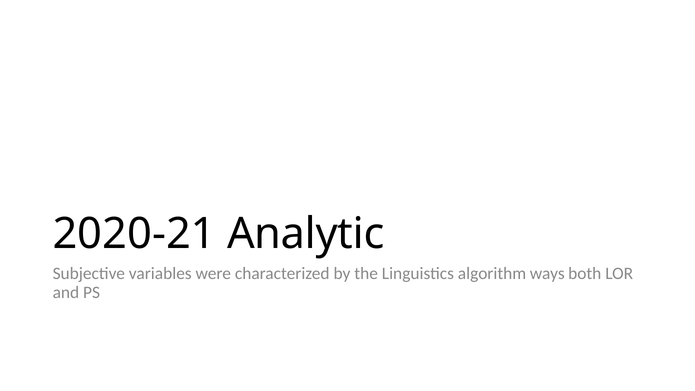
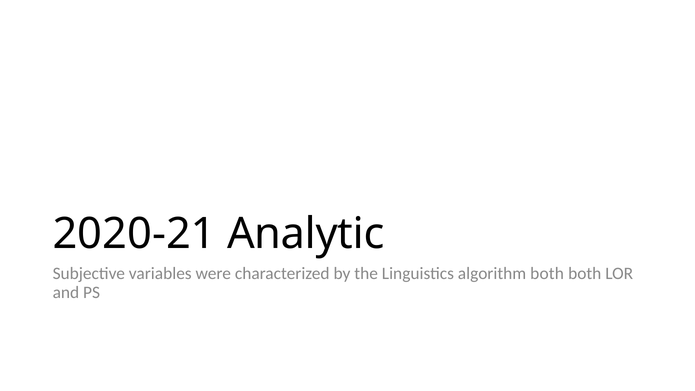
algorithm ways: ways -> both (547, 274)
